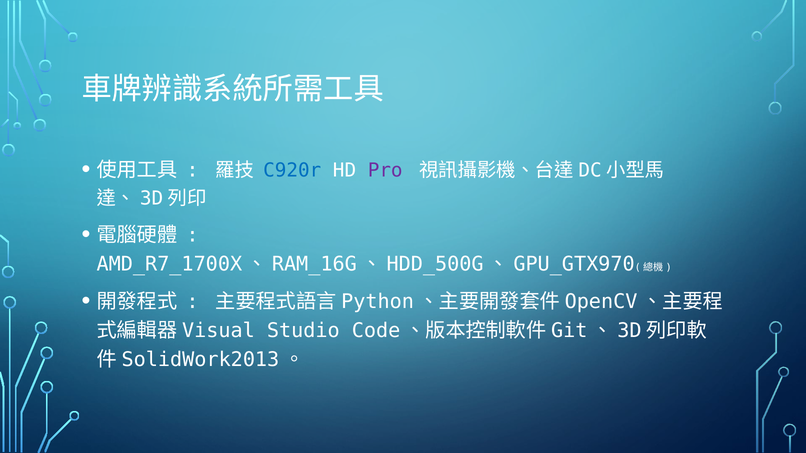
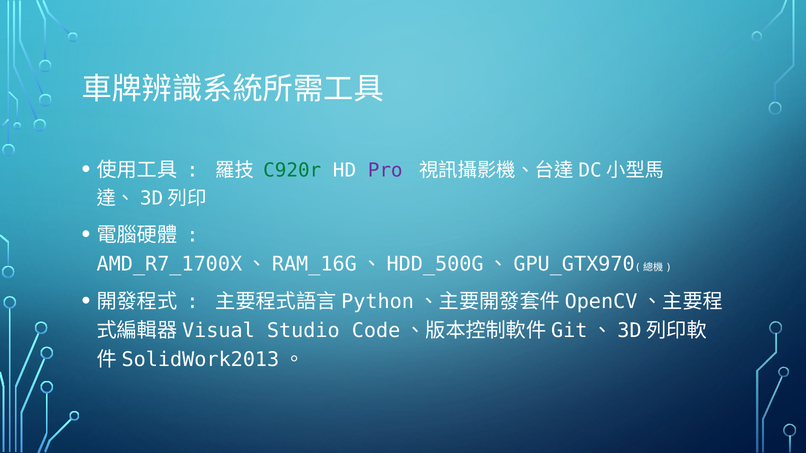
C920r colour: blue -> green (292, 170)
